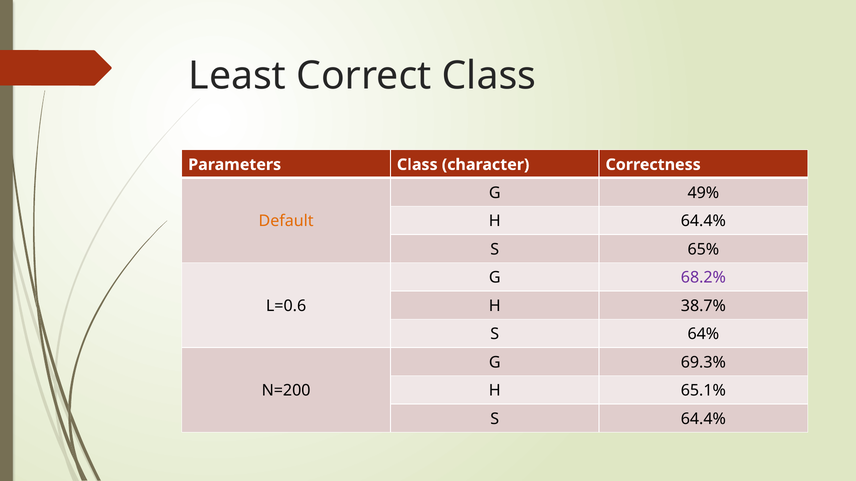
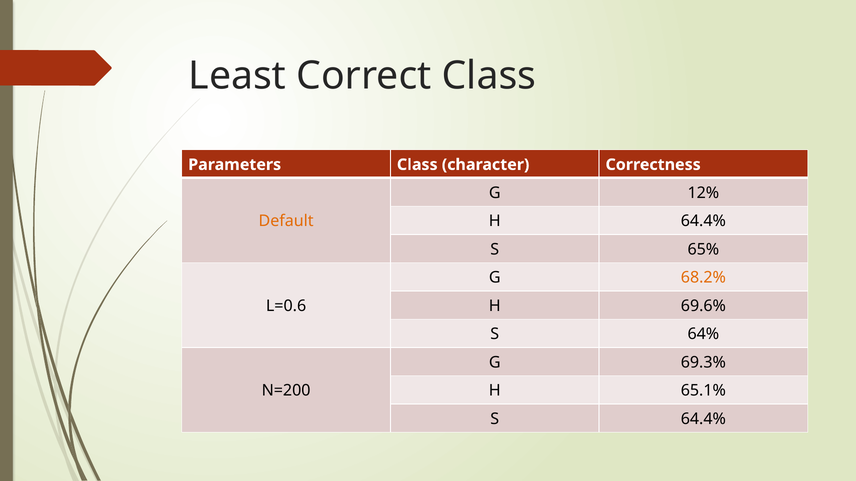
49%: 49% -> 12% (703, 193)
68.2% colour: purple -> orange (703, 278)
38.7%: 38.7% -> 69.6% (703, 306)
